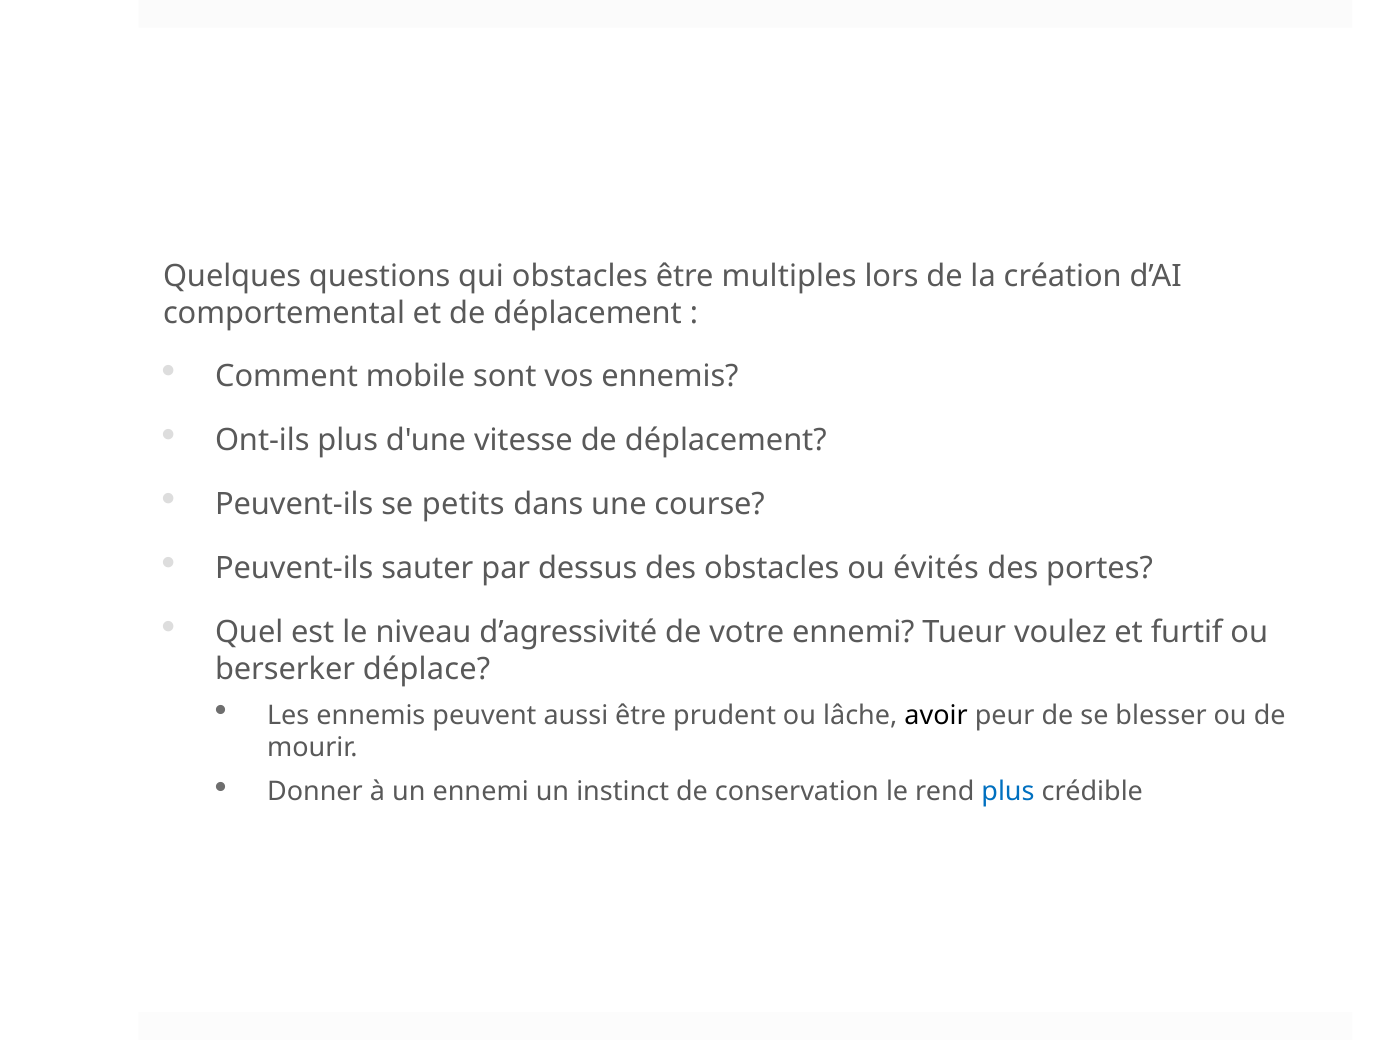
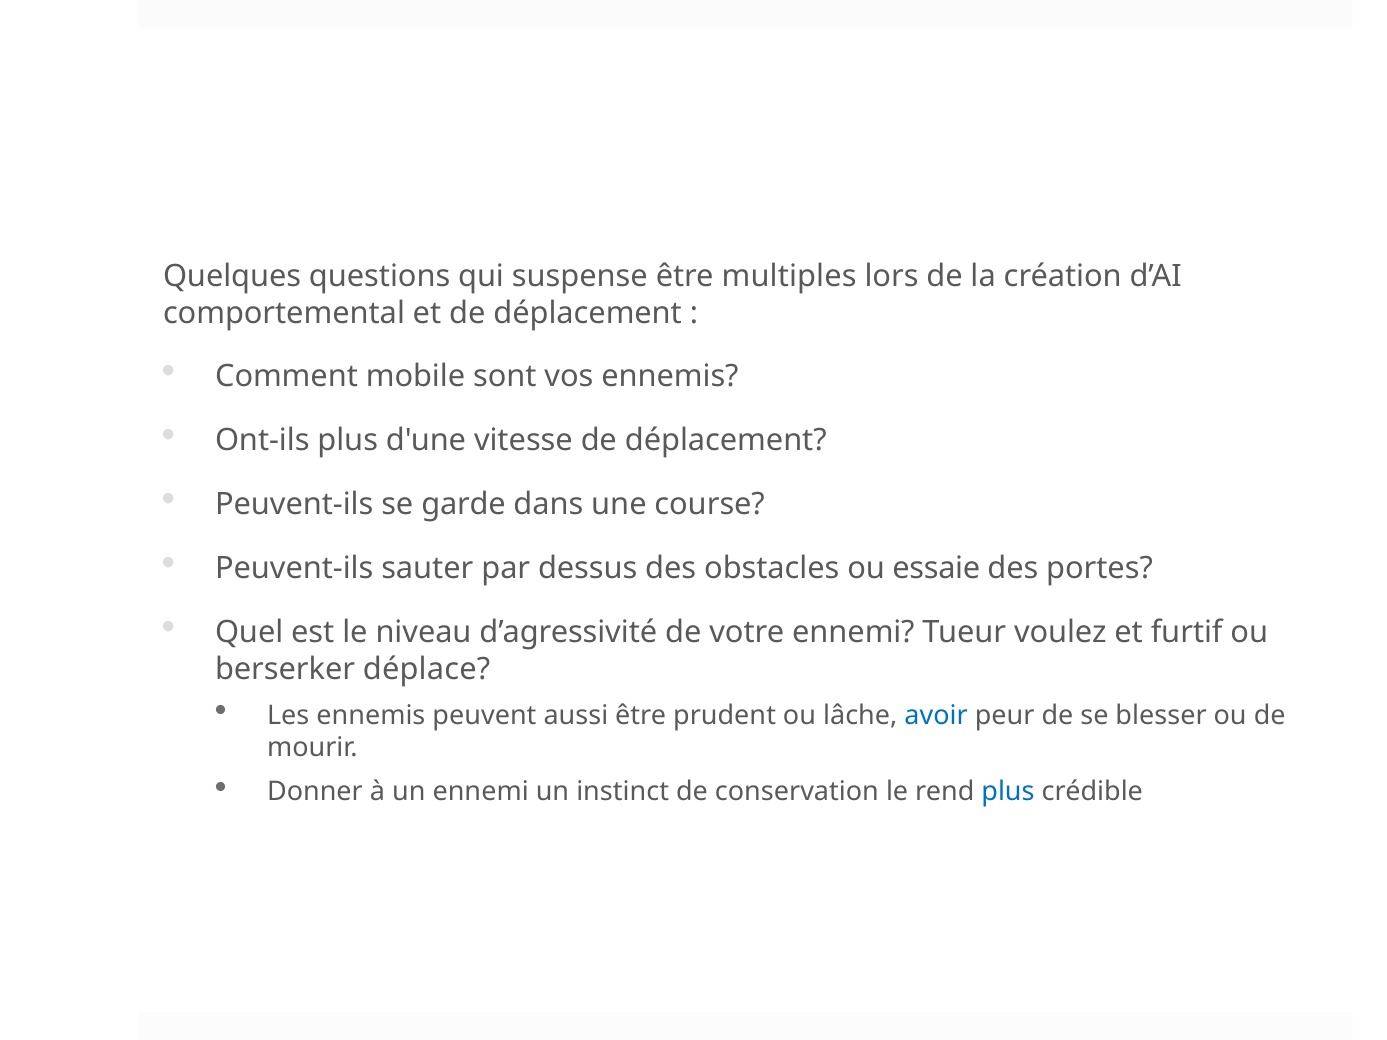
qui obstacles: obstacles -> suspense (580, 276)
petits: petits -> garde (464, 505)
évités: évités -> essaie (936, 569)
avoir colour: black -> blue (936, 716)
